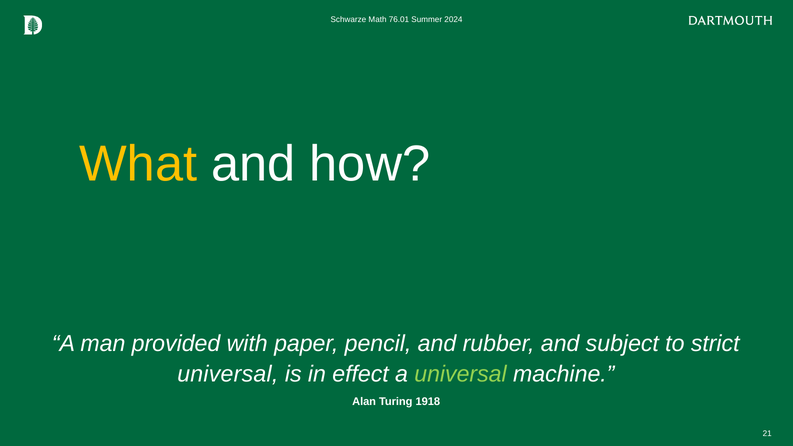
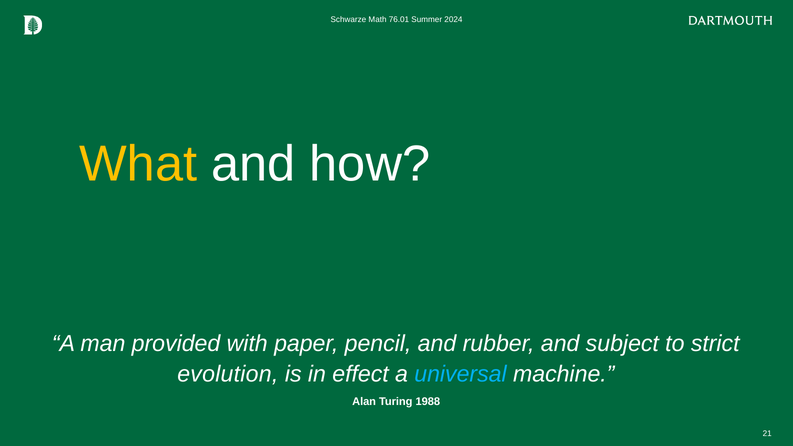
universal: universal -> evolution (228, 374)
universal colour: light green -> light blue (461, 374)
1918: 1918 -> 1988 (428, 402)
